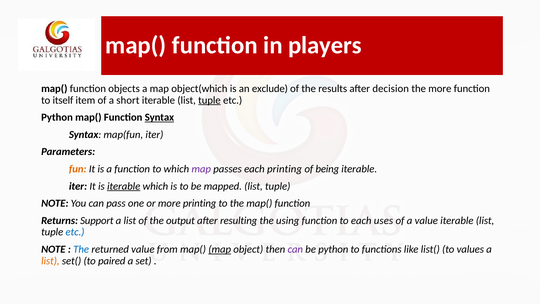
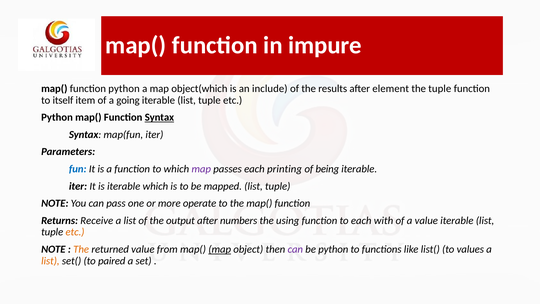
players: players -> impure (325, 45)
function objects: objects -> python (124, 89)
exclude: exclude -> include (270, 89)
decision: decision -> element (391, 89)
the more: more -> tuple (440, 89)
short: short -> going (128, 100)
tuple underline: present -> none (209, 100)
fun colour: orange -> blue (78, 169)
iterable underline: present -> none (124, 186)
more printing: printing -> operate (200, 203)
Support: Support -> Receive (97, 220)
resulting: resulting -> numbers (239, 220)
uses: uses -> with (384, 220)
etc colour: blue -> orange (75, 232)
The colour: blue -> orange (81, 249)
